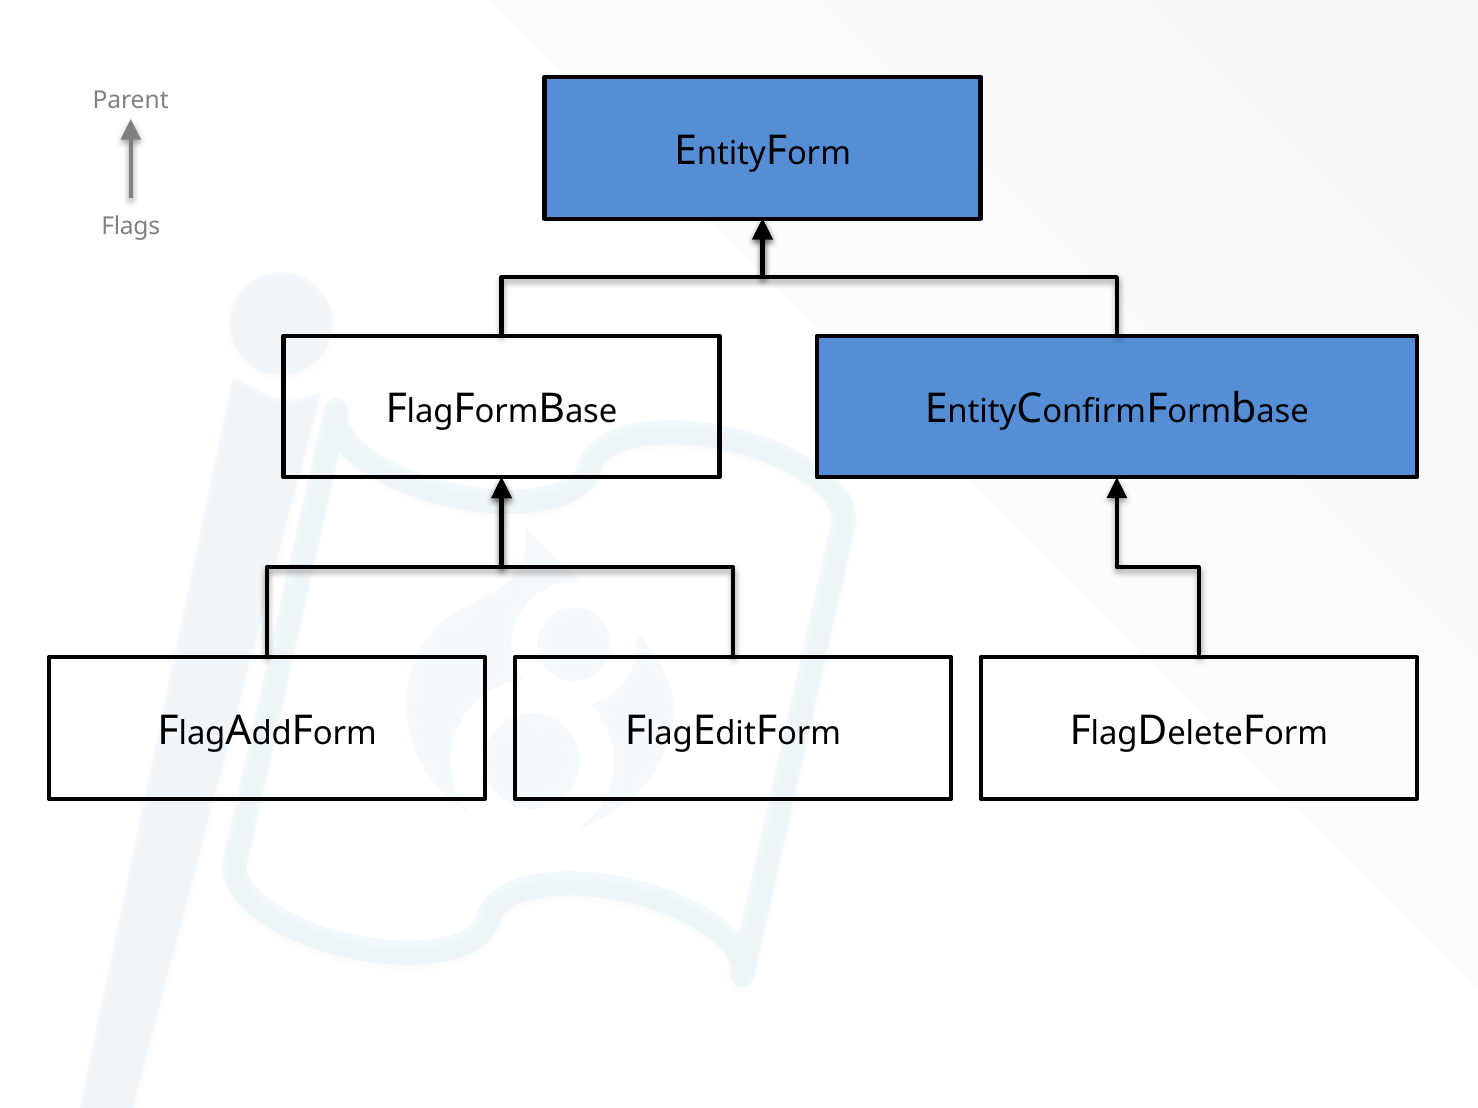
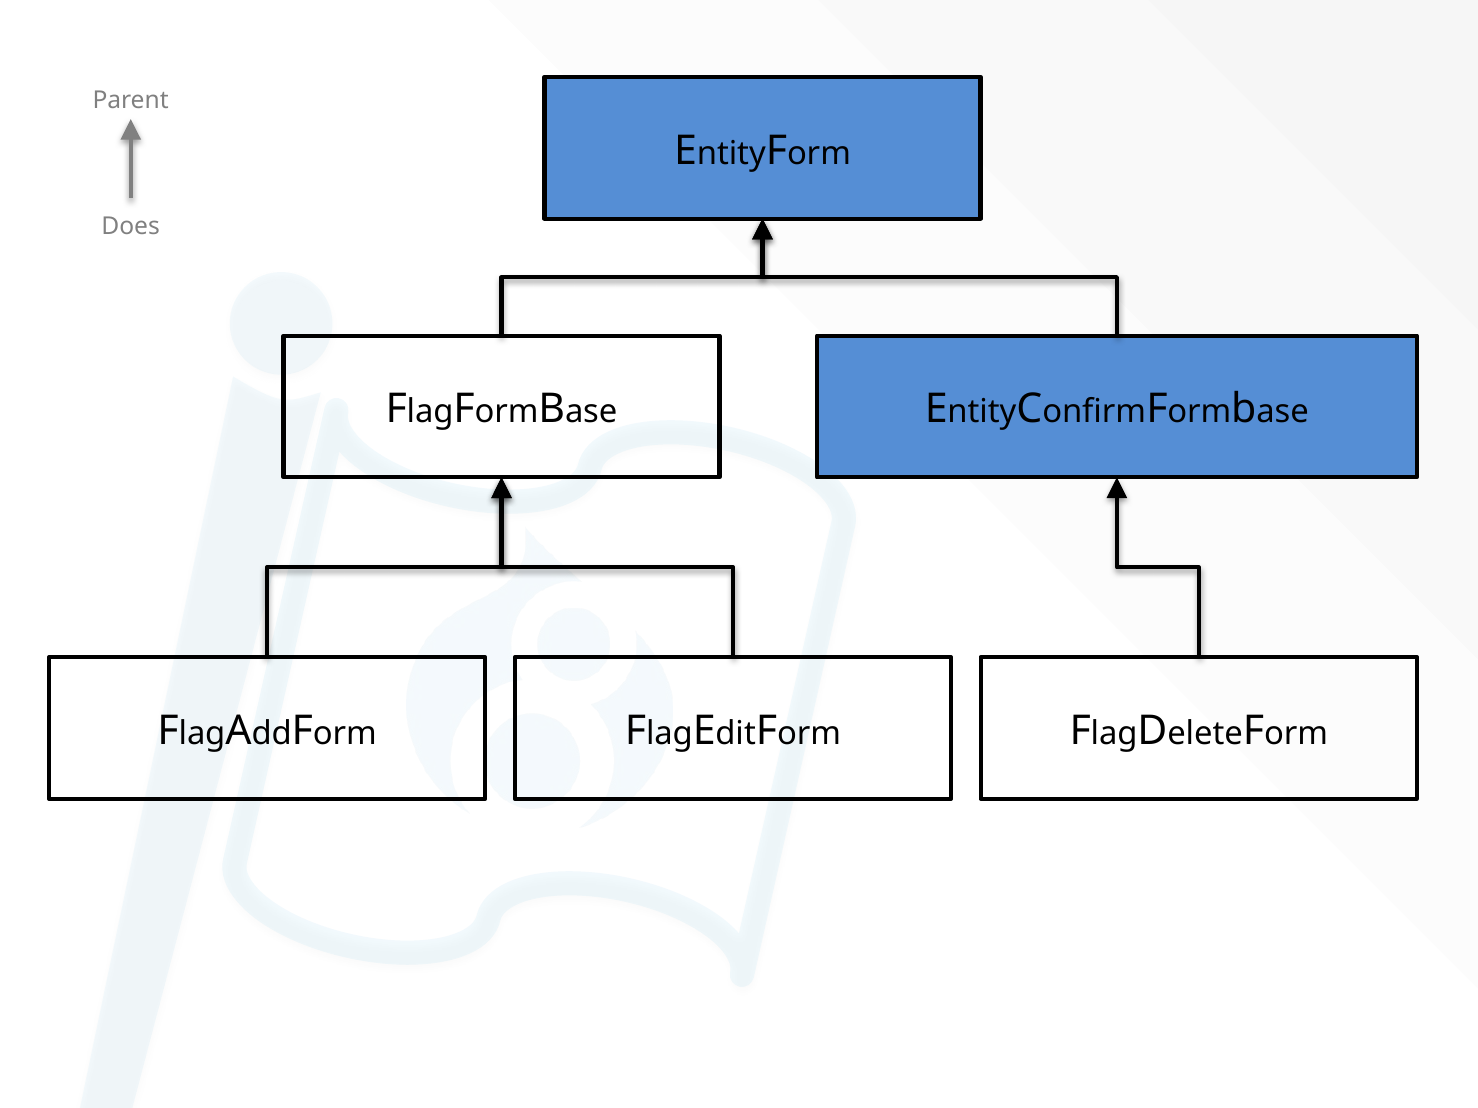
Flags: Flags -> Does (131, 227)
